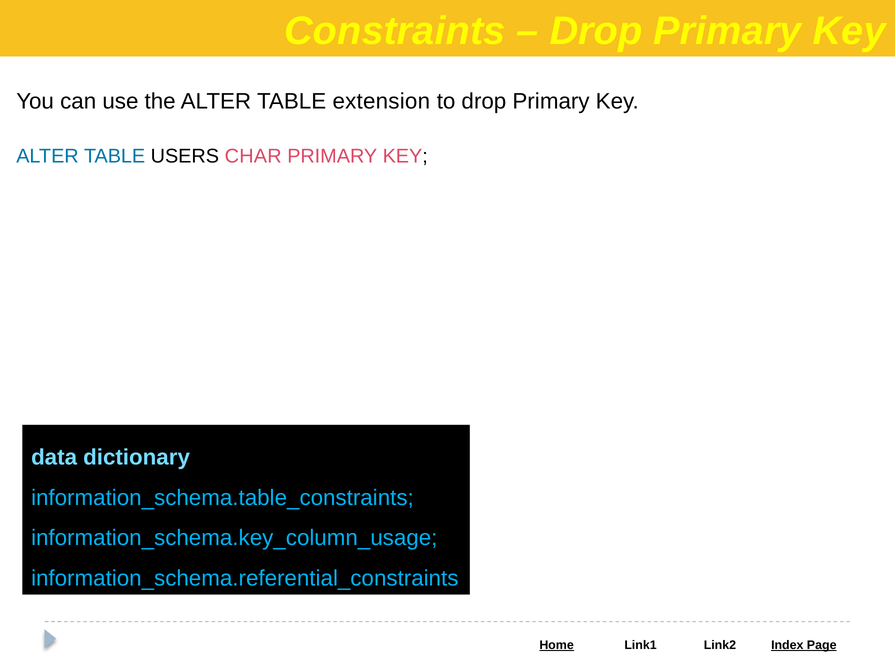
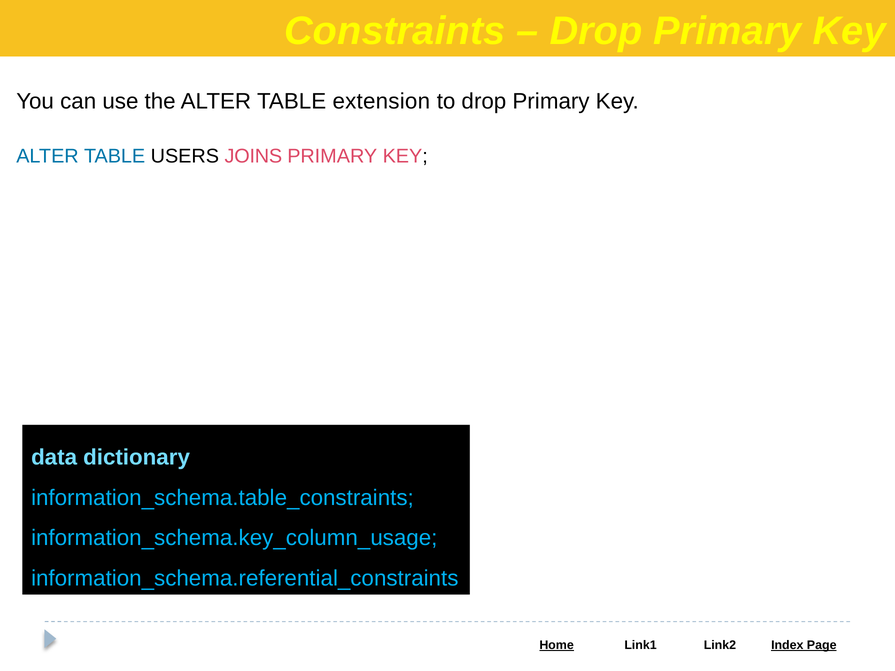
CHAR: CHAR -> JOINS (253, 156)
